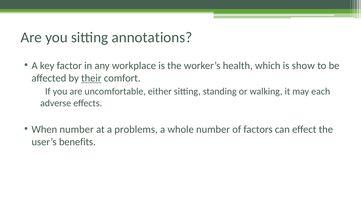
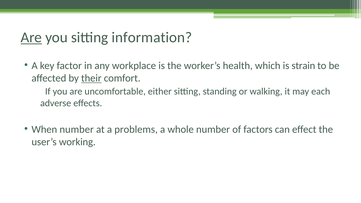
Are underline: none -> present (31, 37)
annotations: annotations -> information (152, 37)
show: show -> strain (303, 66)
benefits: benefits -> working (77, 142)
